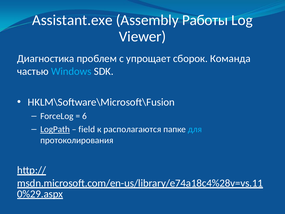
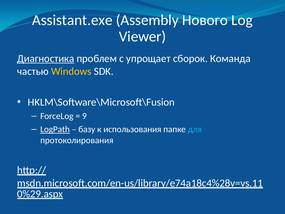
Работы: Работы -> Нового (205, 20)
Диагностика underline: none -> present (46, 58)
Windows colour: light blue -> yellow (71, 71)
6: 6 -> 9 (84, 116)
field: field -> базу (87, 129)
располагаются: располагаются -> использования (132, 129)
